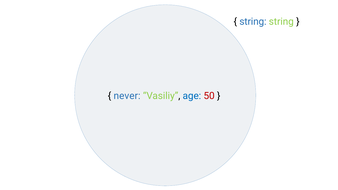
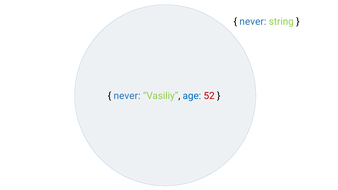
string: string -> never (253, 22)
50: 50 -> 52 (209, 96)
